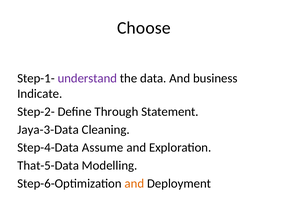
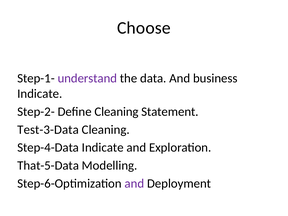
Define Through: Through -> Cleaning (117, 112)
Jaya-3-Data: Jaya-3-Data -> Test-3-Data (48, 130)
Step-4-Data Assume: Assume -> Indicate (103, 148)
and colour: orange -> purple (134, 183)
